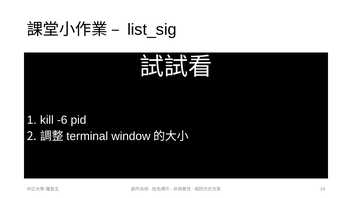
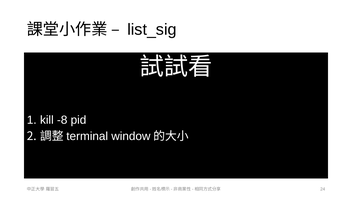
-6: -6 -> -8 (62, 120)
